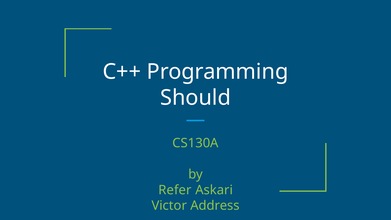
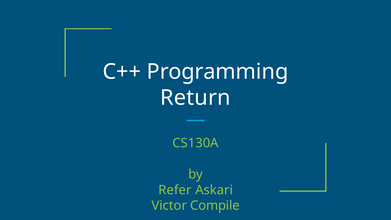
Should: Should -> Return (195, 98)
Address: Address -> Compile (215, 206)
